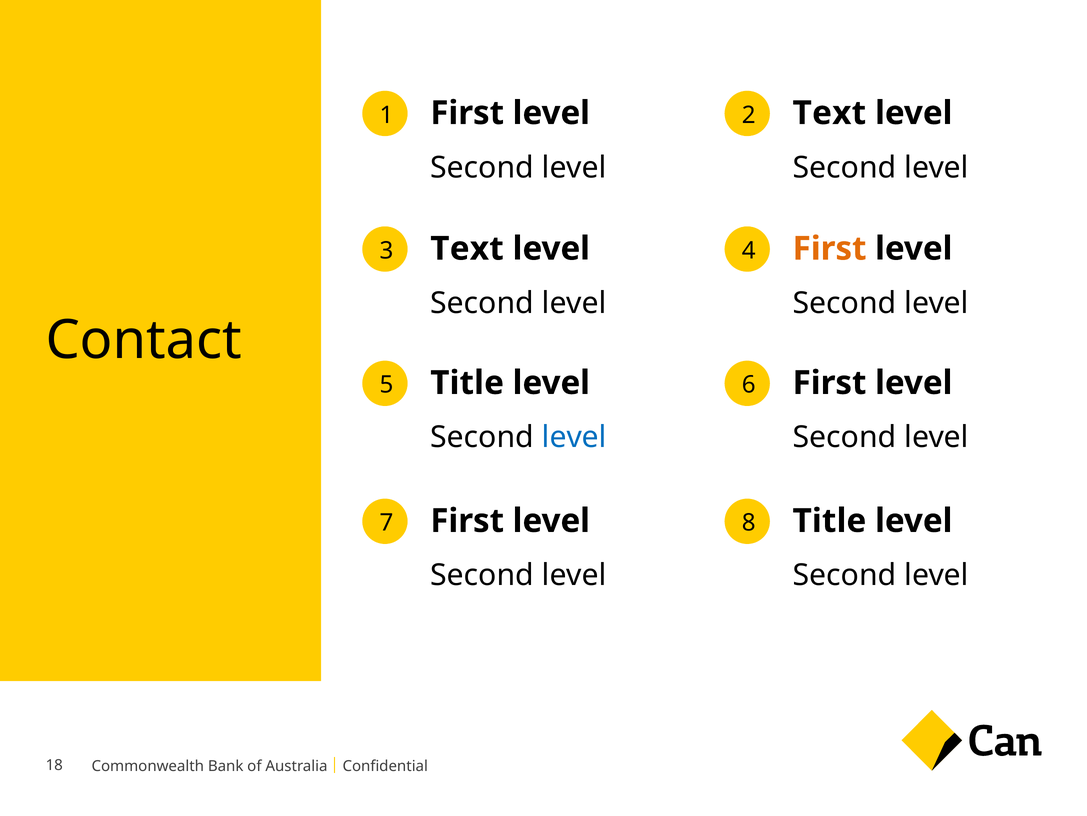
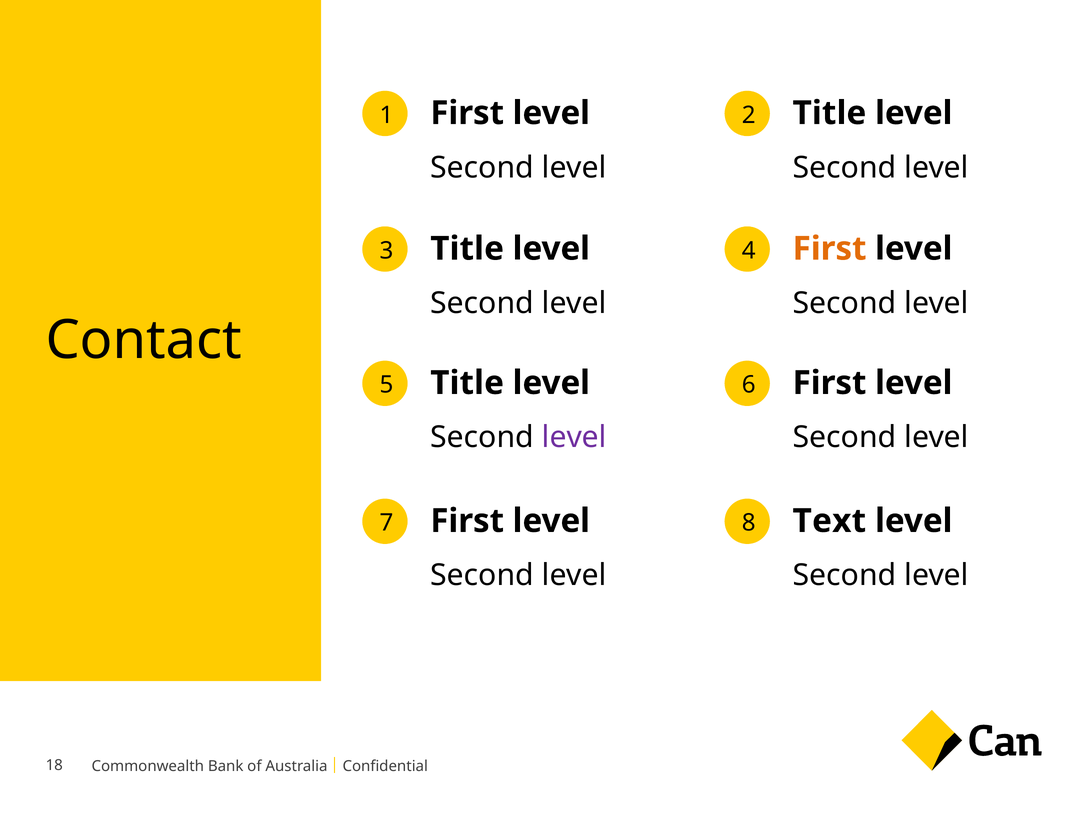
Text: Text -> Title (829, 113)
Text: Text -> Title (467, 248)
level colour: blue -> purple (574, 437)
Title: Title -> Text (829, 520)
